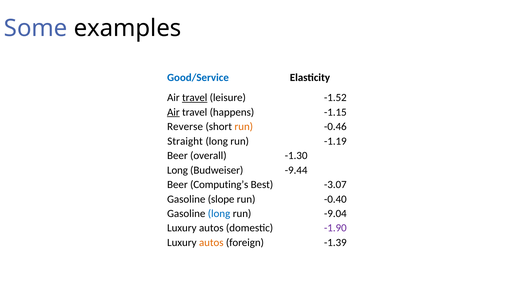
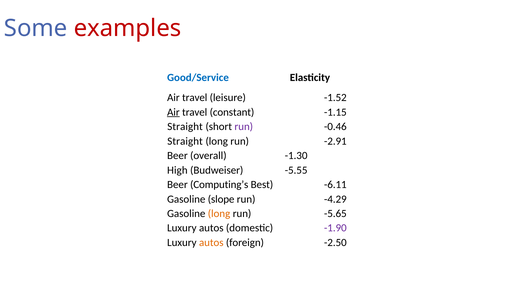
examples colour: black -> red (128, 28)
travel underline: present -> none (195, 98)
happens: happens -> constant (232, 112)
Reverse: Reverse -> Straight (185, 127)
run colour: orange -> purple (244, 127)
-1.19: -1.19 -> -2.91 (335, 141)
Long: Long -> High (177, 170)
-9.44: -9.44 -> -5.55 (296, 170)
-3.07: -3.07 -> -6.11 (335, 185)
-0.40: -0.40 -> -4.29 (335, 199)
long colour: blue -> orange (219, 214)
-9.04: -9.04 -> -5.65 (335, 214)
-1.39: -1.39 -> -2.50 (335, 243)
